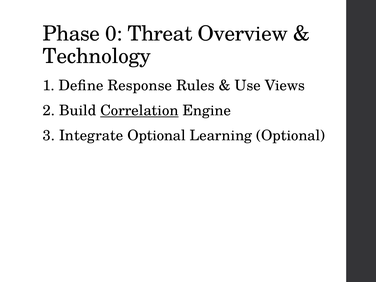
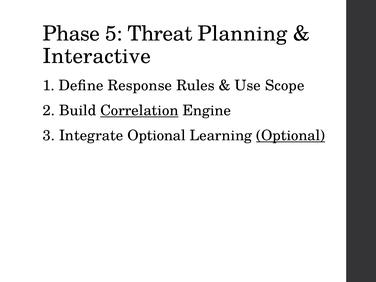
0: 0 -> 5 (114, 34)
Overview: Overview -> Planning (242, 34)
Technology: Technology -> Interactive (97, 56)
Views: Views -> Scope (285, 86)
Optional underline: none -> present (291, 136)
